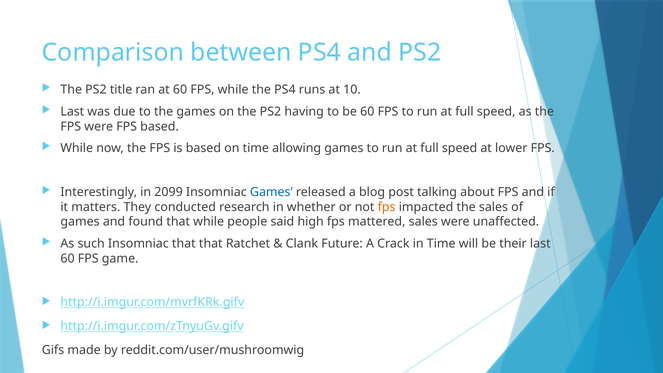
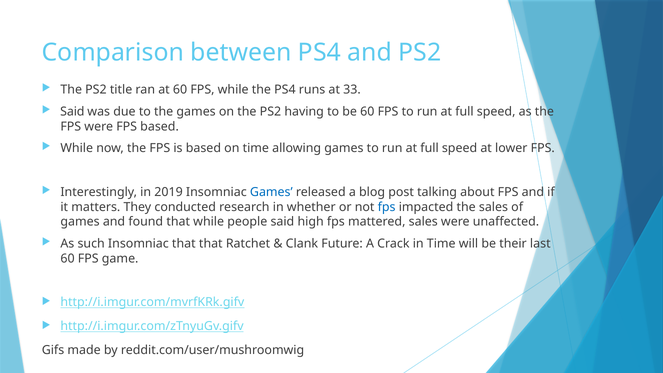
10: 10 -> 33 (352, 90)
Last: Last -> Said (72, 112)
2099: 2099 -> 2019 (169, 192)
fps colour: orange -> blue (387, 207)
